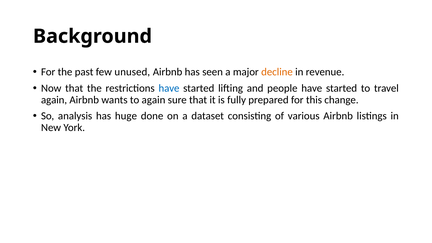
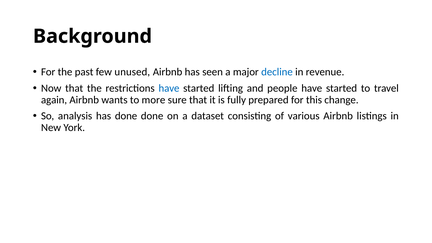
decline colour: orange -> blue (277, 72)
to again: again -> more (153, 100)
has huge: huge -> done (126, 116)
